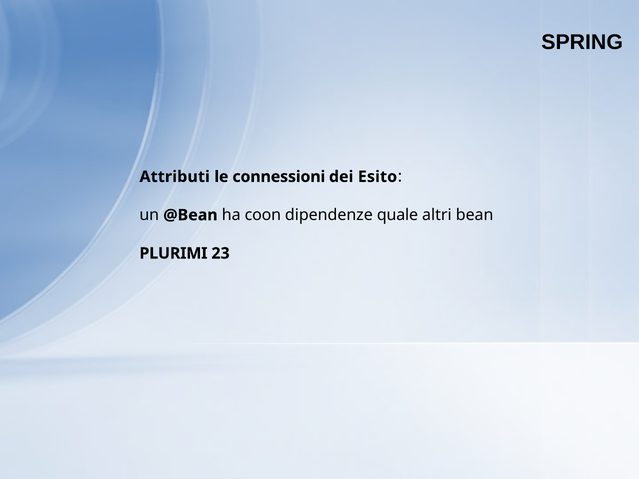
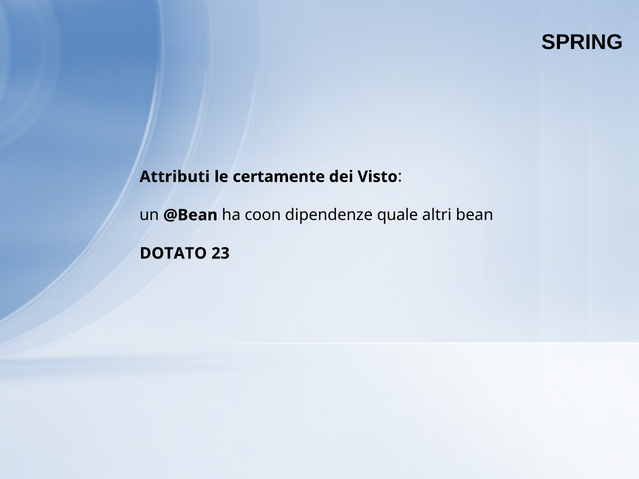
connessioni: connessioni -> certamente (279, 177)
Esito: Esito -> Visto (378, 177)
PLURIMI: PLURIMI -> DOTATO (173, 253)
